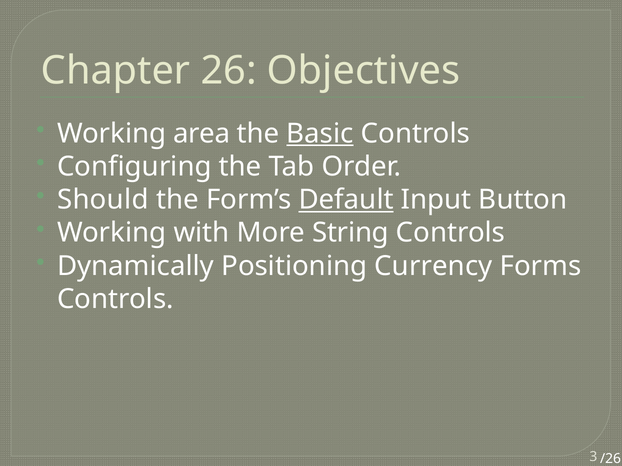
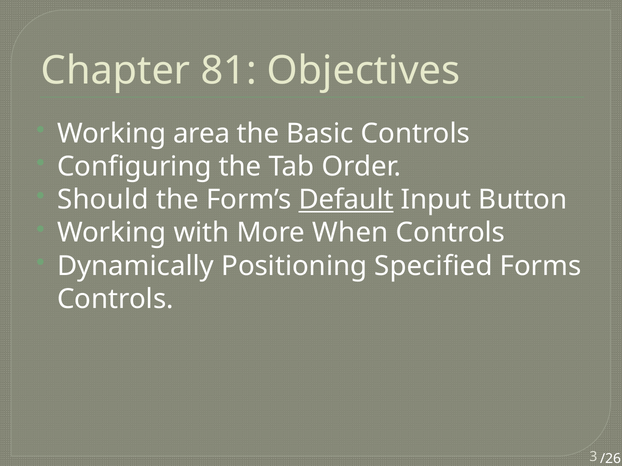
26: 26 -> 81 (229, 71)
Basic underline: present -> none (320, 134)
String: String -> When (350, 233)
Currency: Currency -> Specified (433, 266)
